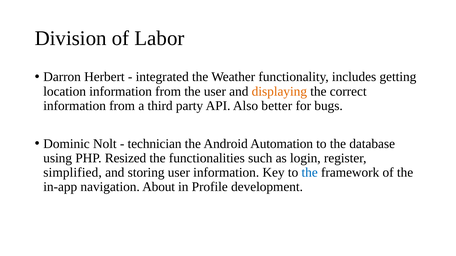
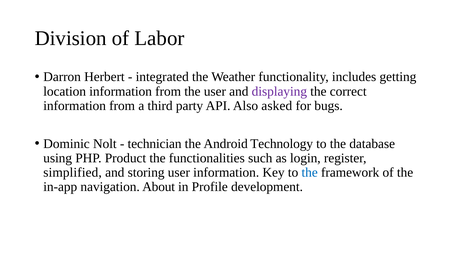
displaying colour: orange -> purple (279, 91)
better: better -> asked (277, 106)
Automation: Automation -> Technology (282, 144)
Resized: Resized -> Product (126, 158)
